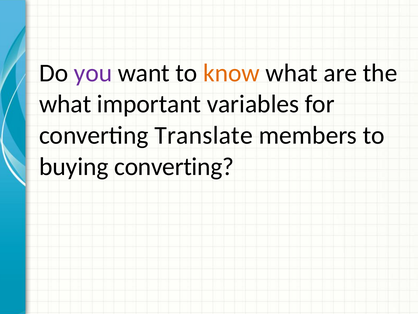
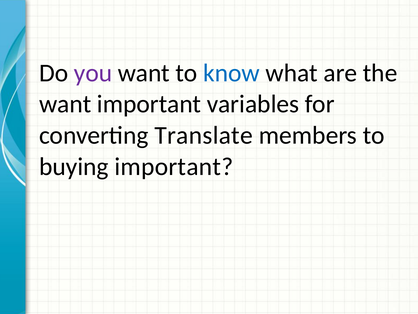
know colour: orange -> blue (231, 73)
what: what -> want (65, 104)
buying converting: converting -> important (174, 166)
